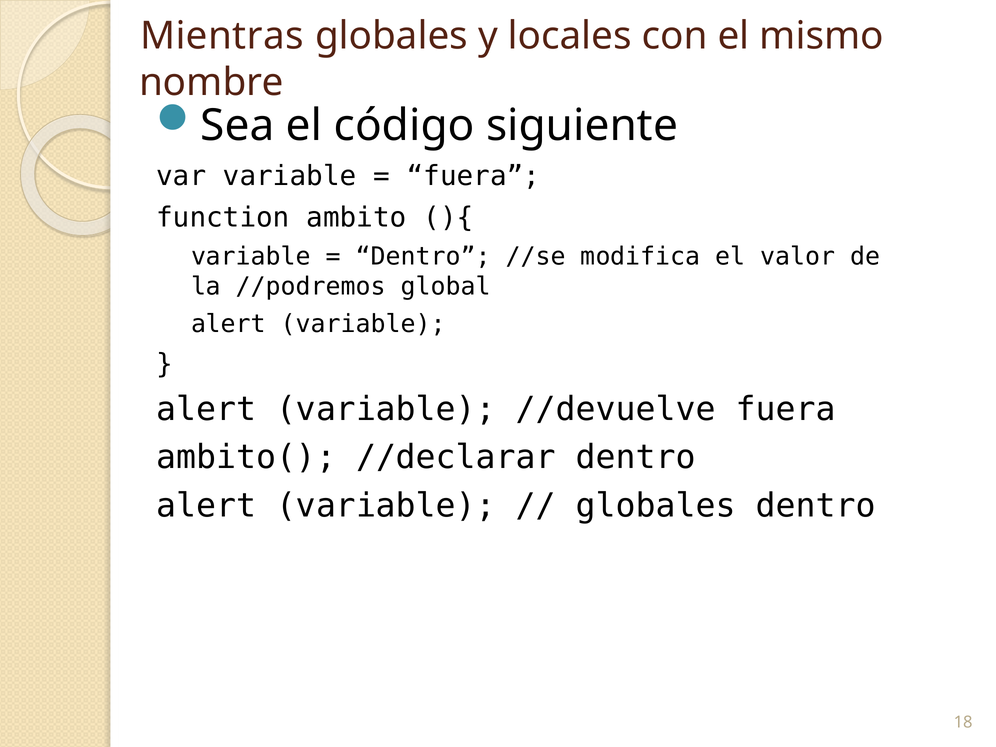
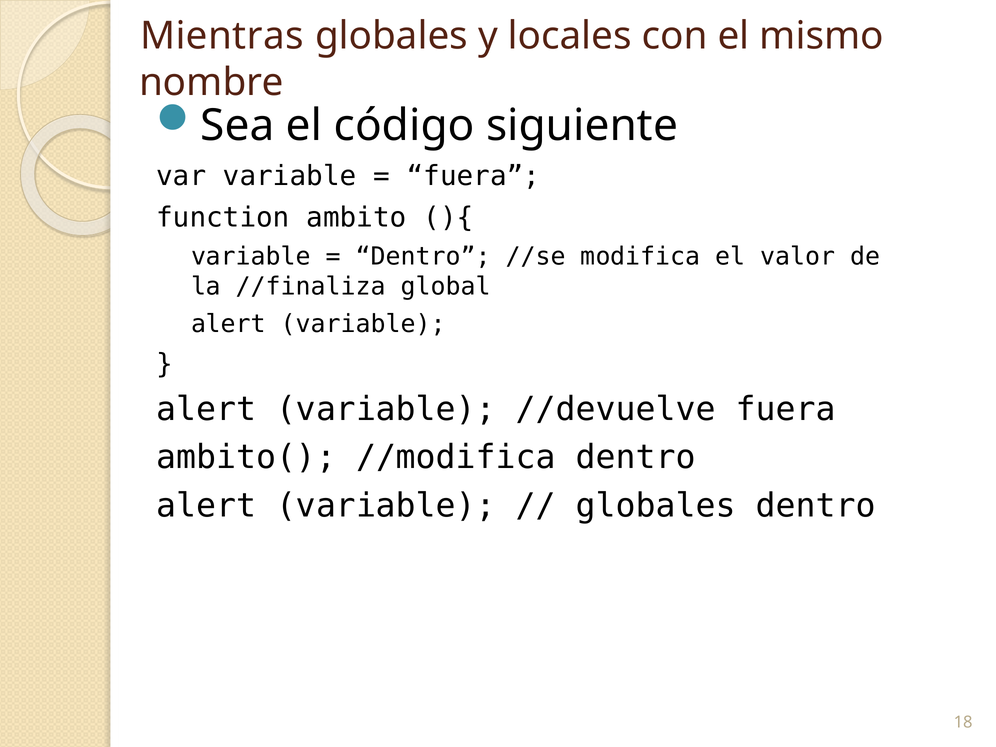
//podremos: //podremos -> //finaliza (311, 287)
//declarar: //declarar -> //modifica (456, 457)
